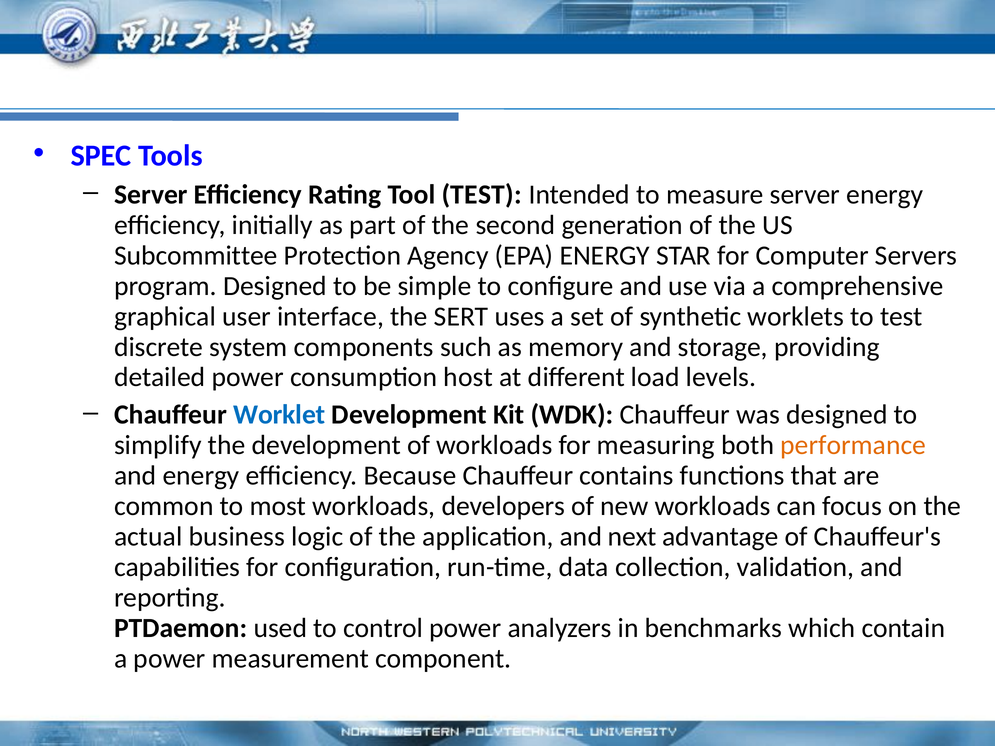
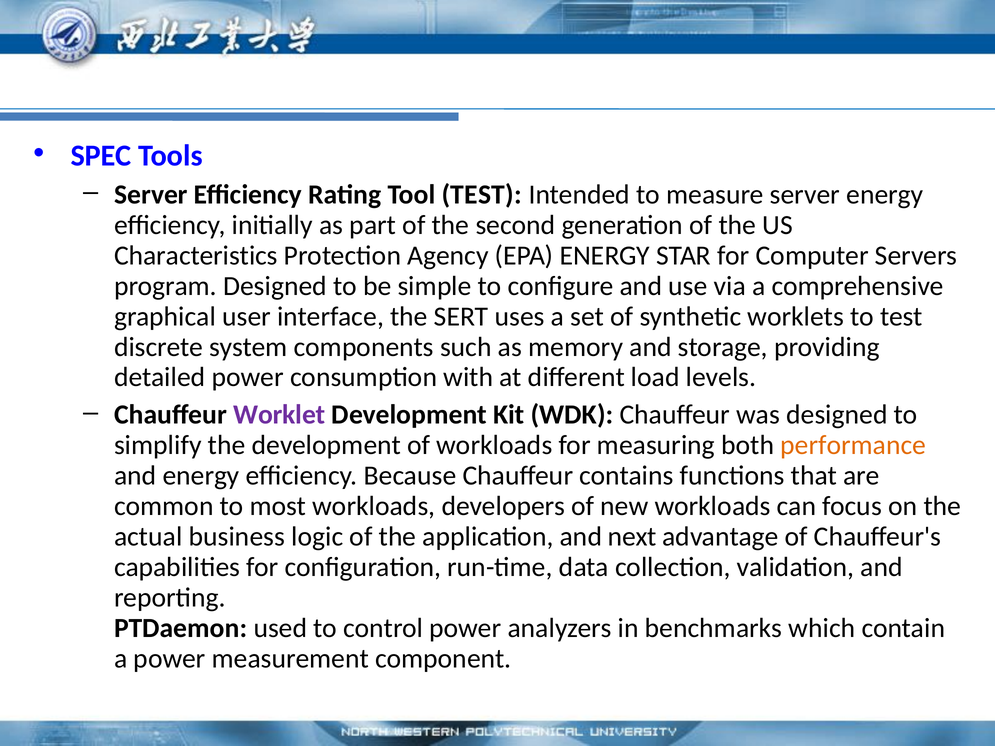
Subcommittee: Subcommittee -> Characteristics (196, 256)
host: host -> with (468, 377)
Worklet colour: blue -> purple (279, 415)
